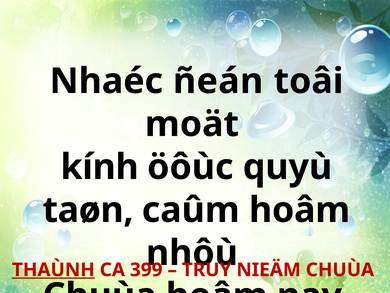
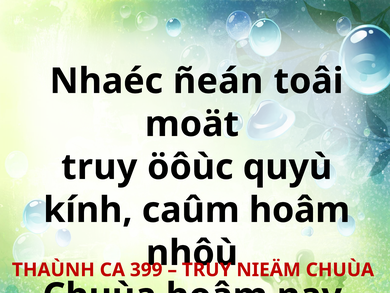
kính: kính -> truy (99, 167)
taøn: taøn -> kính (88, 210)
THAÙNH underline: present -> none (53, 269)
